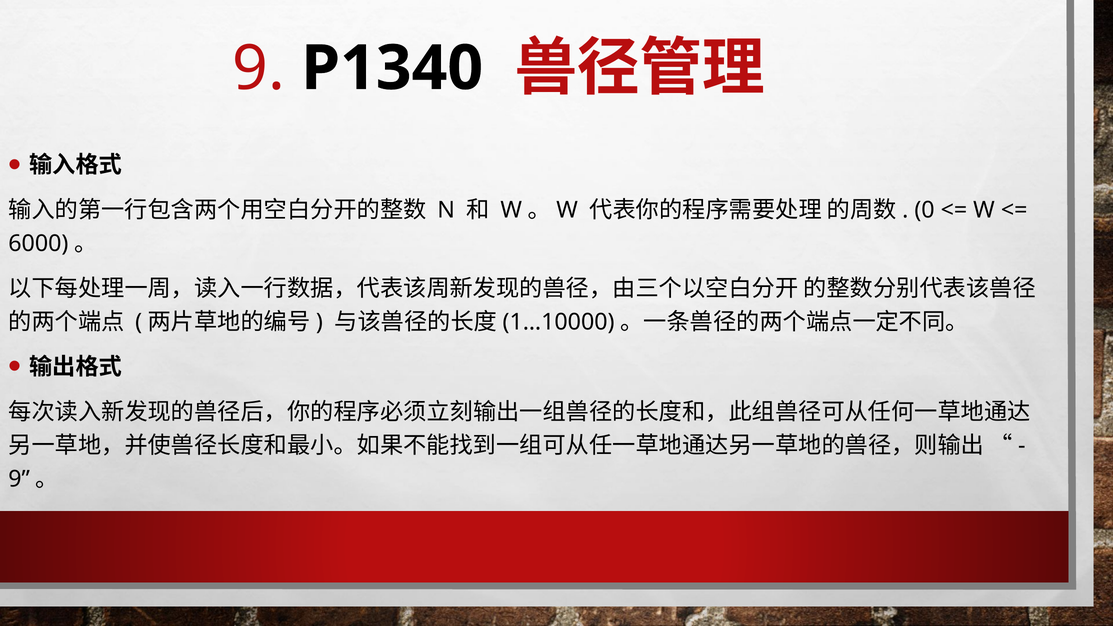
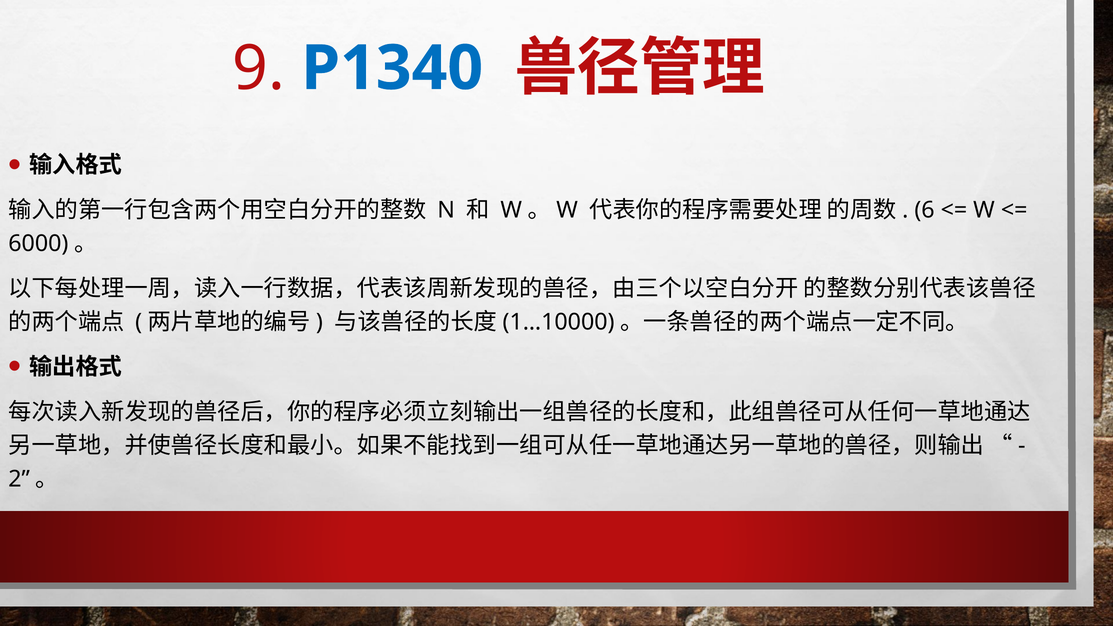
P1340 colour: black -> blue (392, 68)
0: 0 -> 6 (925, 210)
9: 9 -> 2 (19, 479)
